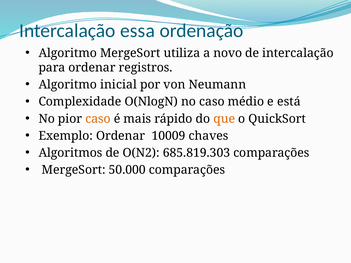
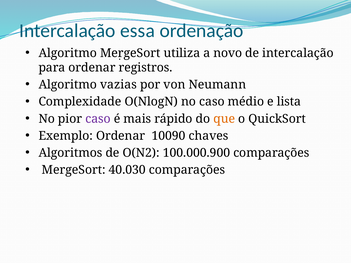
inicial: inicial -> vazias (118, 85)
está: está -> lista (289, 102)
caso colour: orange -> purple (98, 119)
10009: 10009 -> 10090 (169, 136)
685.819.303: 685.819.303 -> 100.000.900 (196, 153)
50.000: 50.000 -> 40.030 (127, 170)
